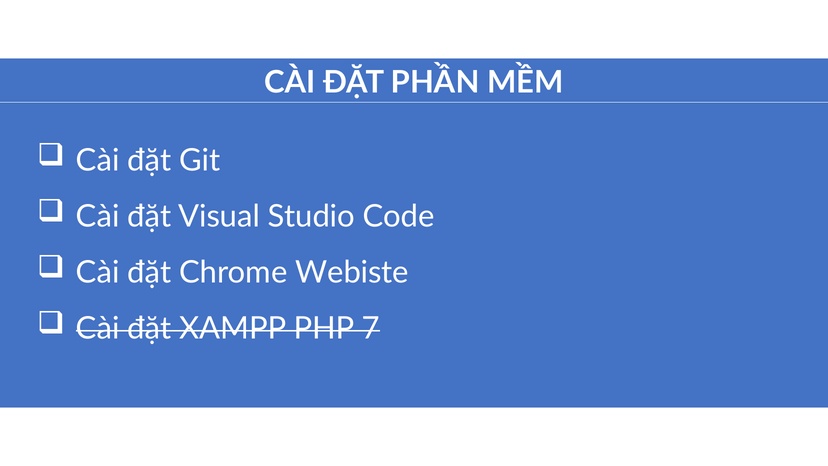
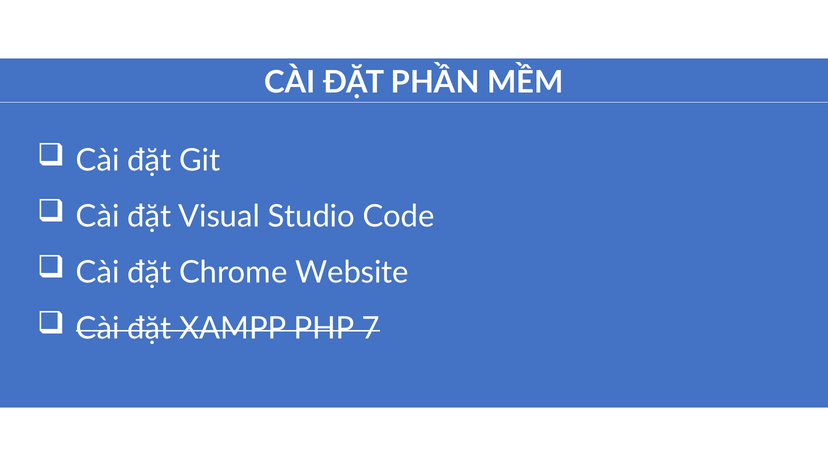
Webiste: Webiste -> Website (352, 272)
